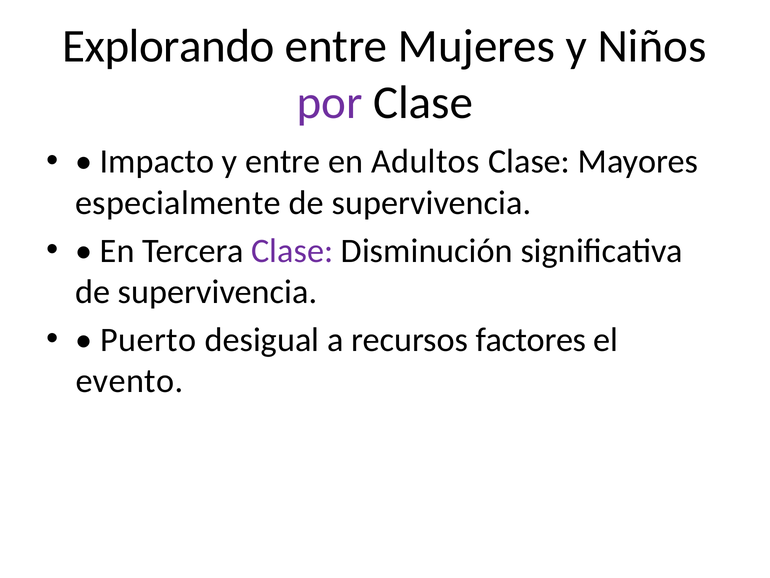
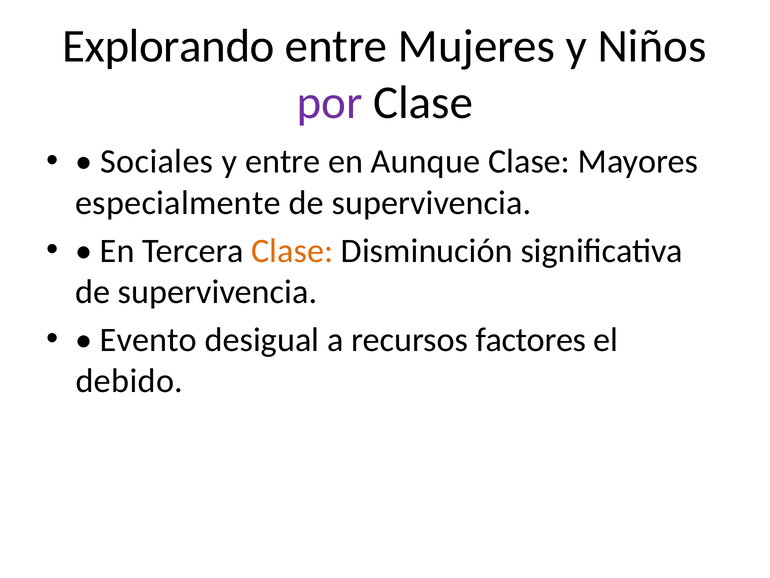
Impacto: Impacto -> Sociales (157, 162)
Adultos: Adultos -> Aunque (425, 162)
Clase colour: purple -> orange (292, 251)
Puerto: Puerto -> Evento (148, 340)
evento: evento -> debido (129, 381)
